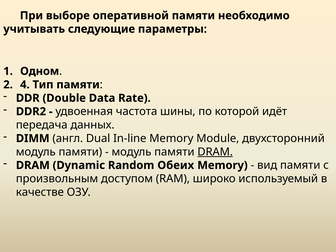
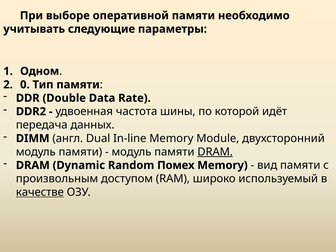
4: 4 -> 0 (25, 85)
Обеих: Обеих -> Помех (176, 165)
качестве underline: none -> present (40, 192)
